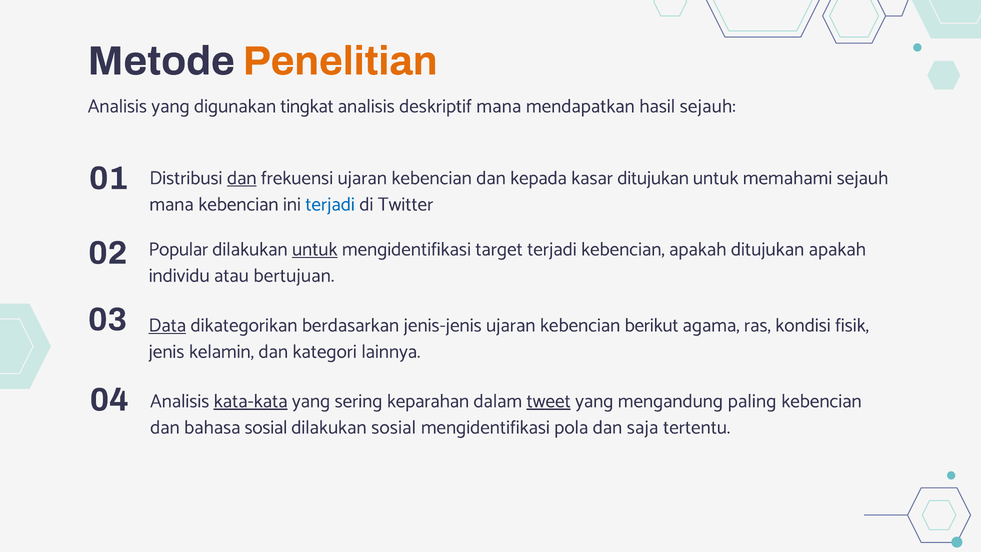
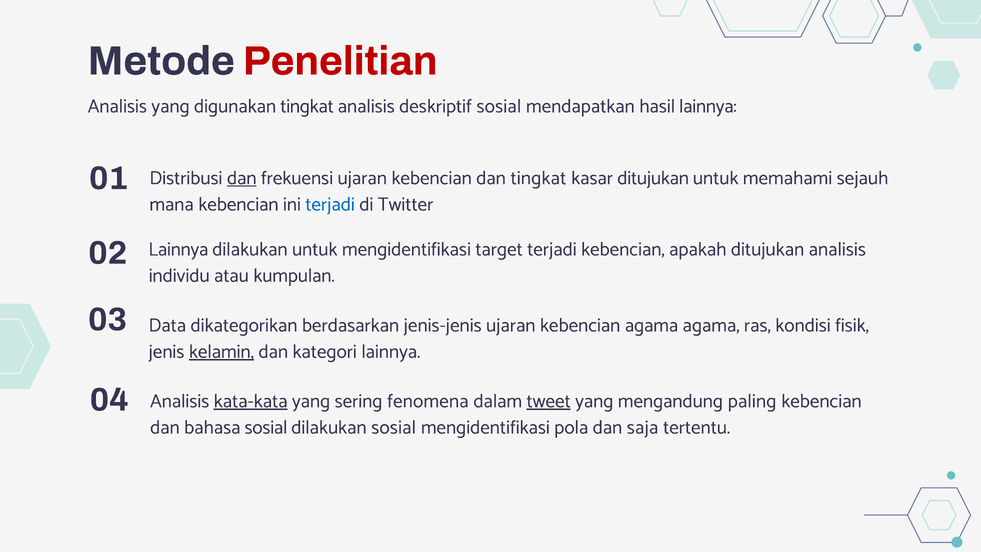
Penelitian colour: orange -> red (340, 61)
deskriptif mana: mana -> sosial (499, 106)
hasil sejauh: sejauh -> lainnya (708, 106)
dan kepada: kepada -> tingkat (538, 178)
Popular: Popular -> Lainnya (178, 249)
untuk underline: present -> none (315, 249)
ditujukan apakah: apakah -> analisis (837, 249)
bertujuan: bertujuan -> kumpulan (294, 275)
Data underline: present -> none (167, 325)
kebencian berikut: berikut -> agama (652, 325)
kelamin underline: none -> present (221, 351)
keparahan: keparahan -> fenomena (428, 401)
